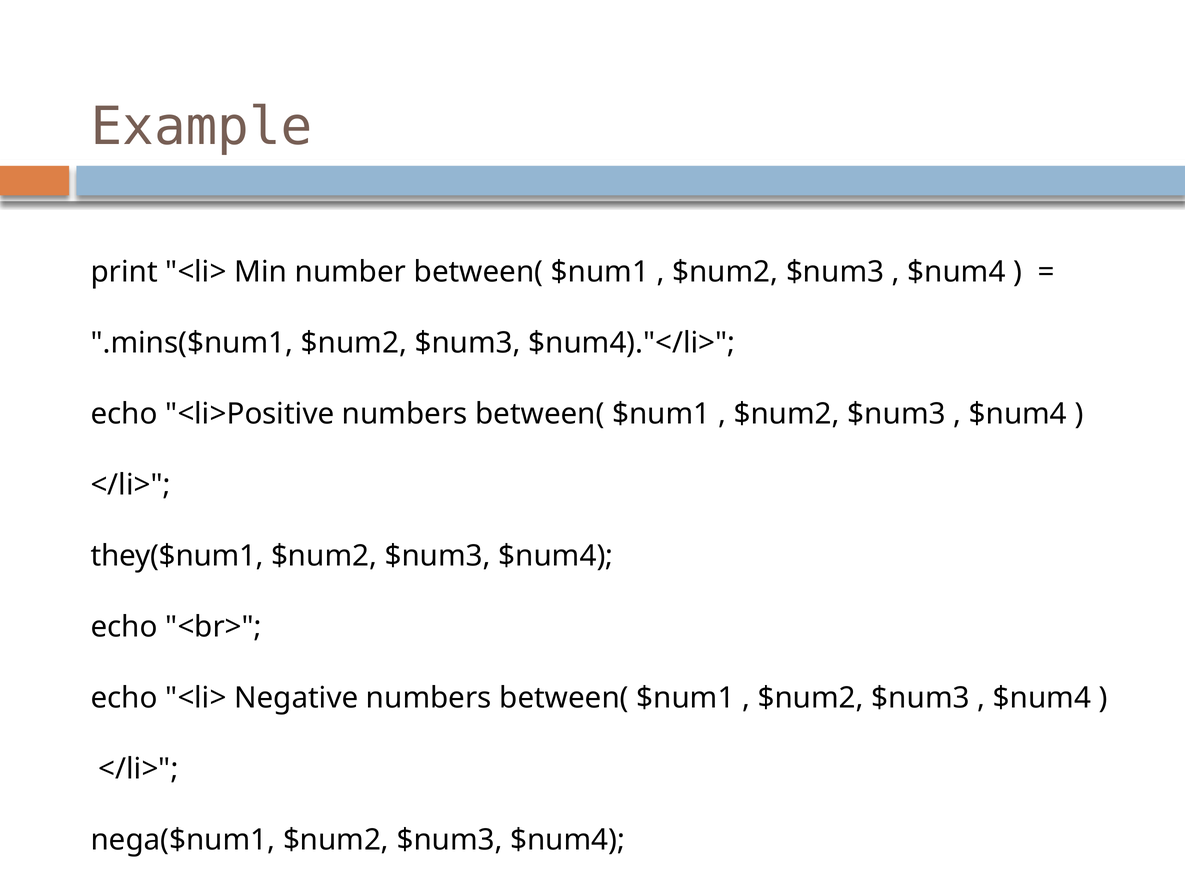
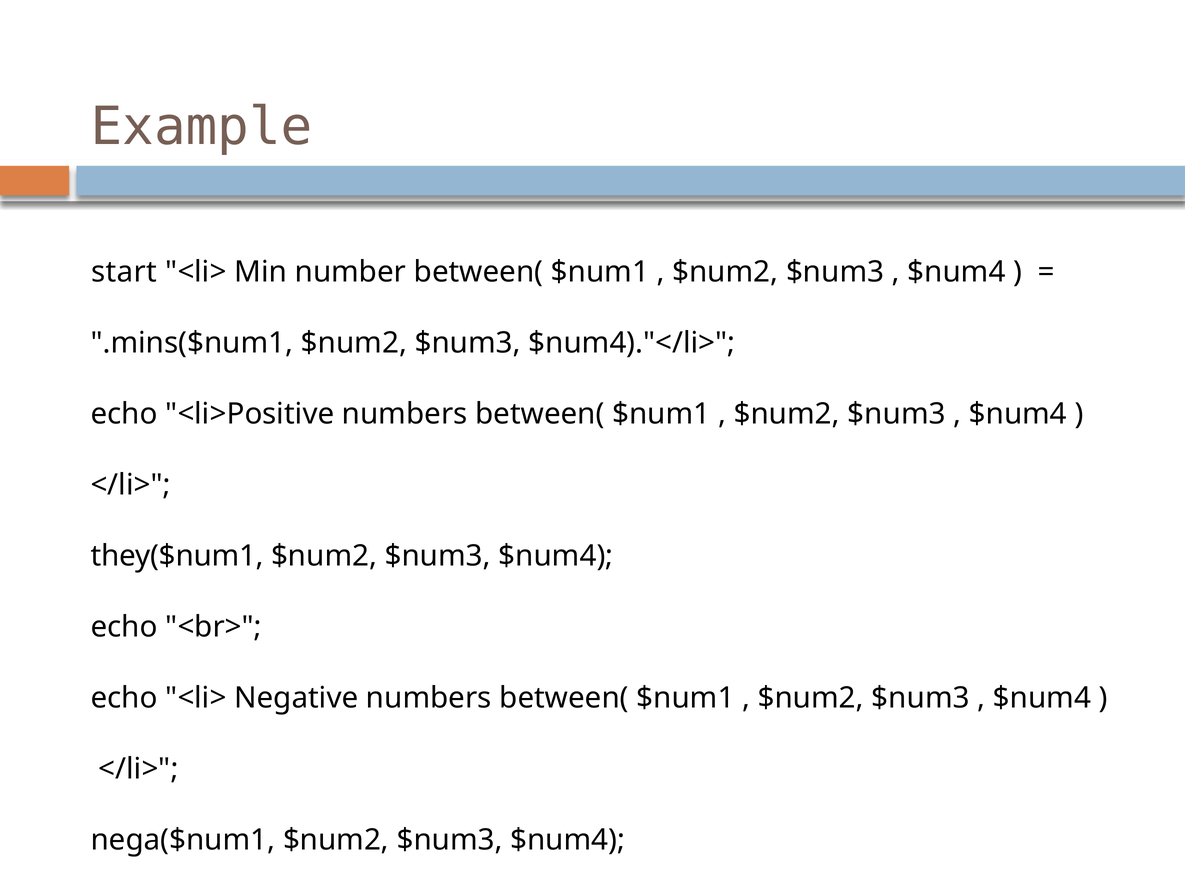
print: print -> start (124, 272)
